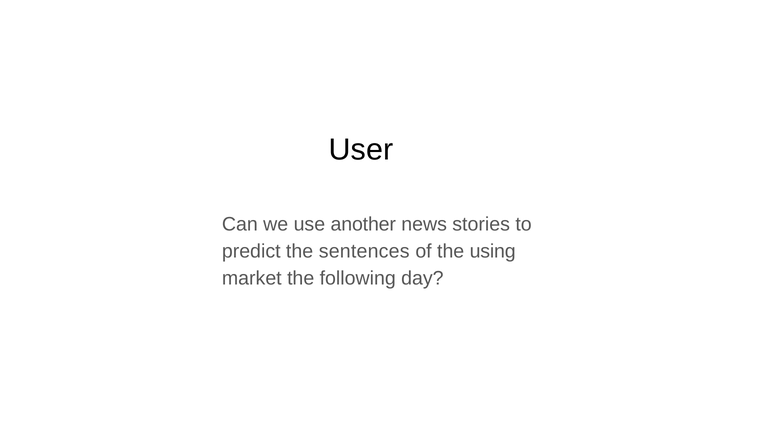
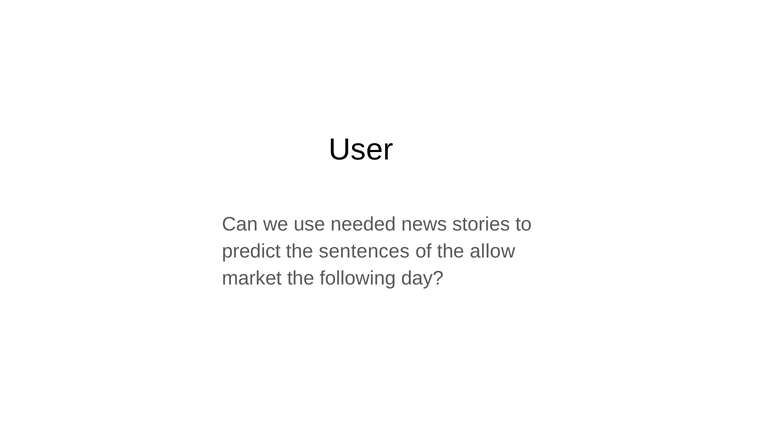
another: another -> needed (363, 225)
using: using -> allow (492, 252)
